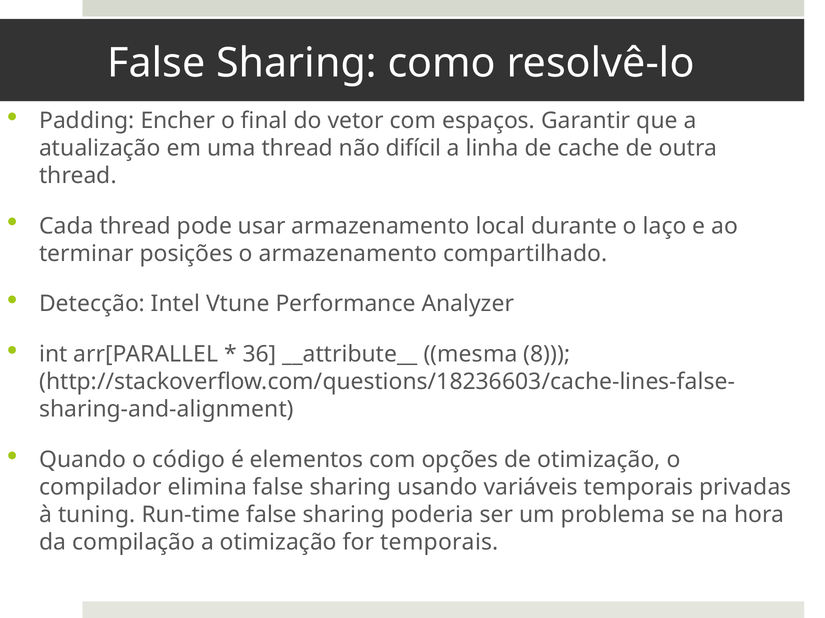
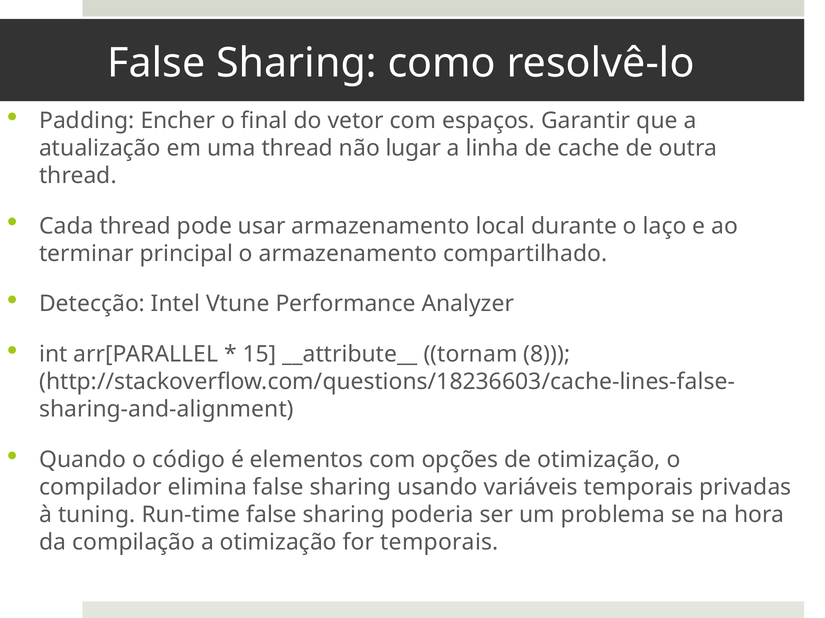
difícil: difícil -> lugar (413, 148)
posições: posições -> principal (186, 254)
36: 36 -> 15 (260, 355)
mesma: mesma -> tornam (471, 355)
